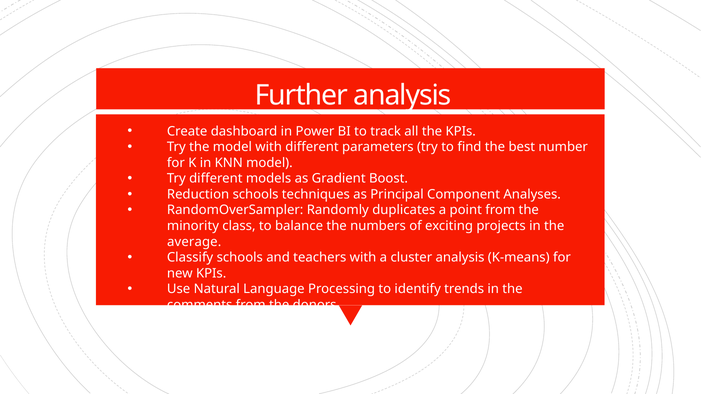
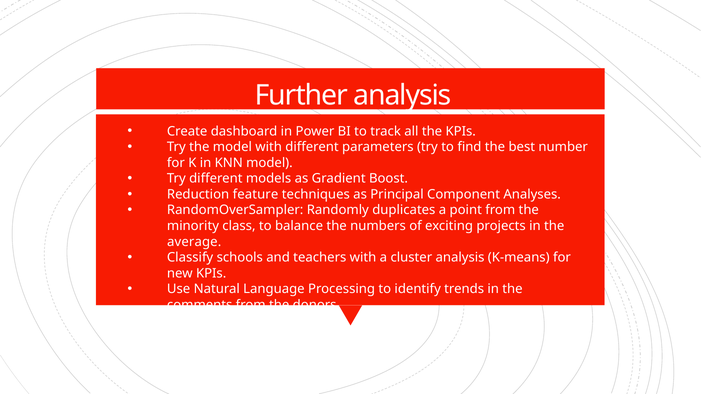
Reduction schools: schools -> feature (255, 195)
